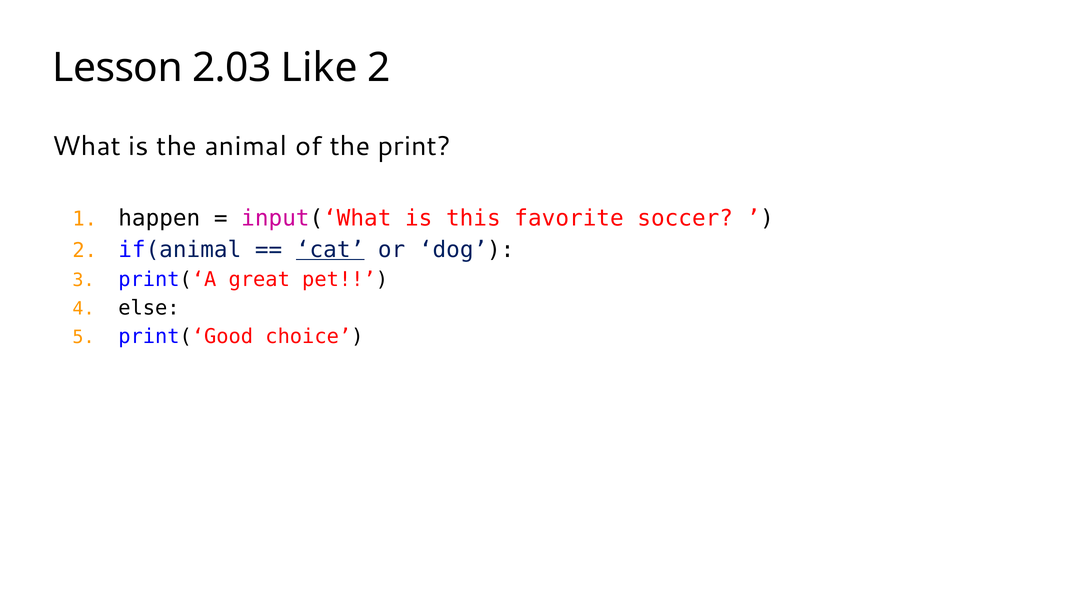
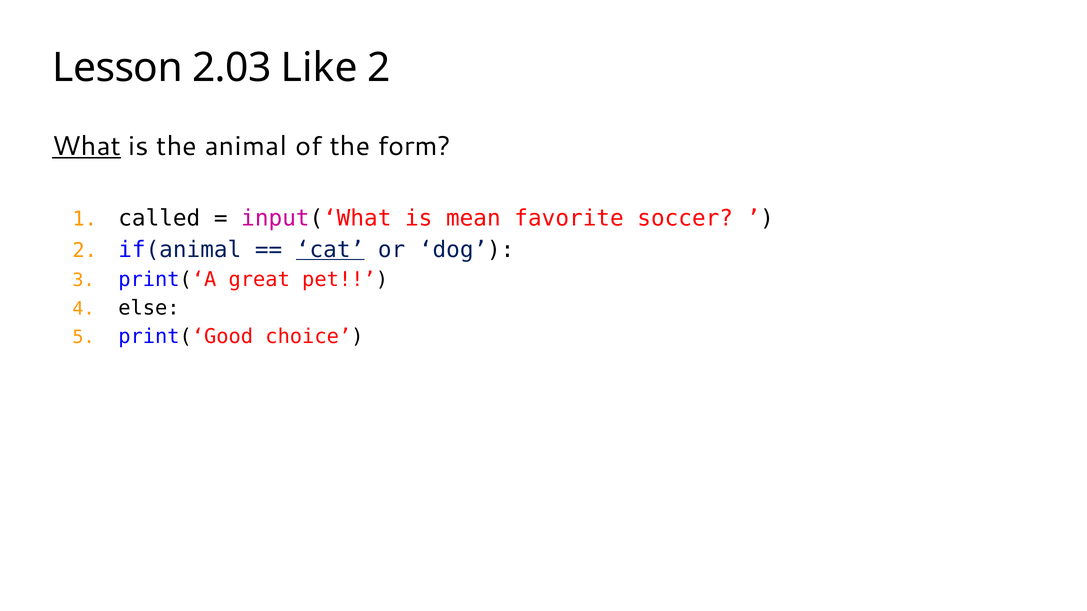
What underline: none -> present (87, 146)
print: print -> form (414, 146)
happen: happen -> called (159, 218)
this: this -> mean (473, 218)
